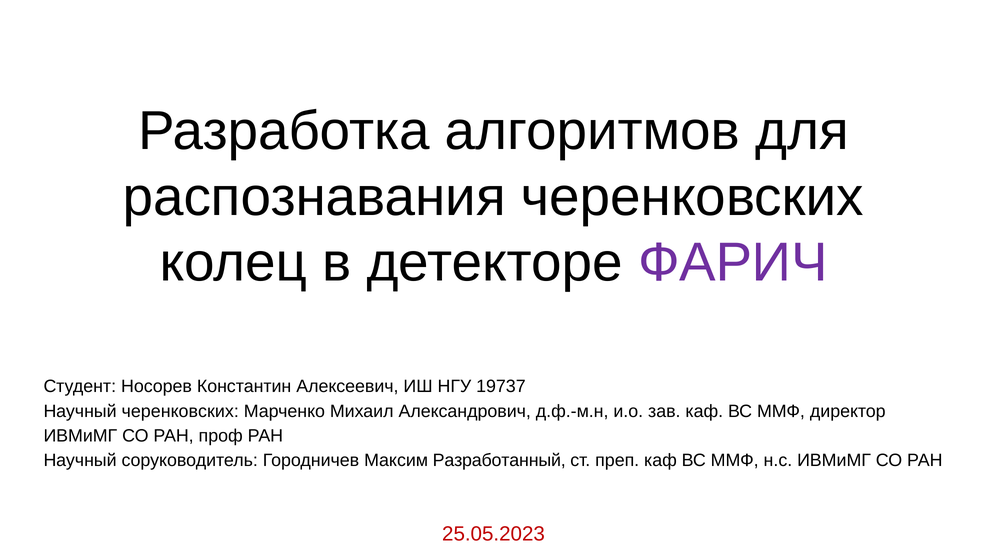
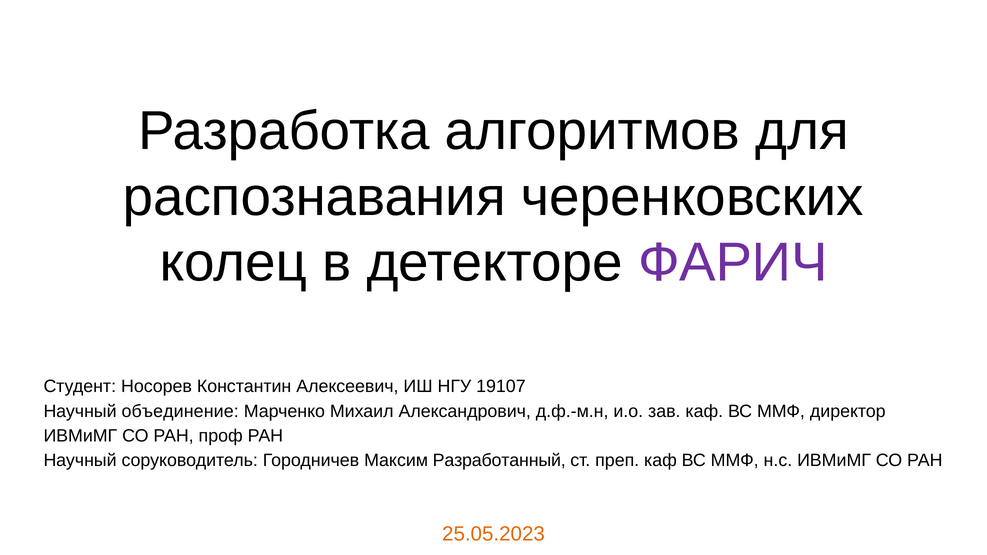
19737: 19737 -> 19107 (501, 387)
Научный черенковских: черенковских -> объединение (180, 411)
25.05.2023 colour: red -> orange (493, 534)
